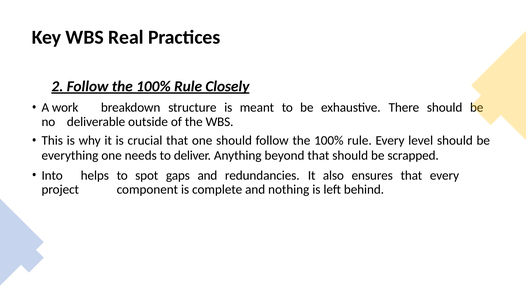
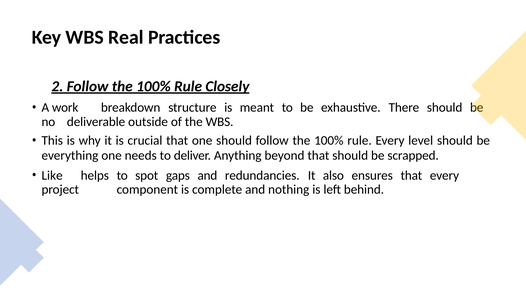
Into: Into -> Like (52, 175)
